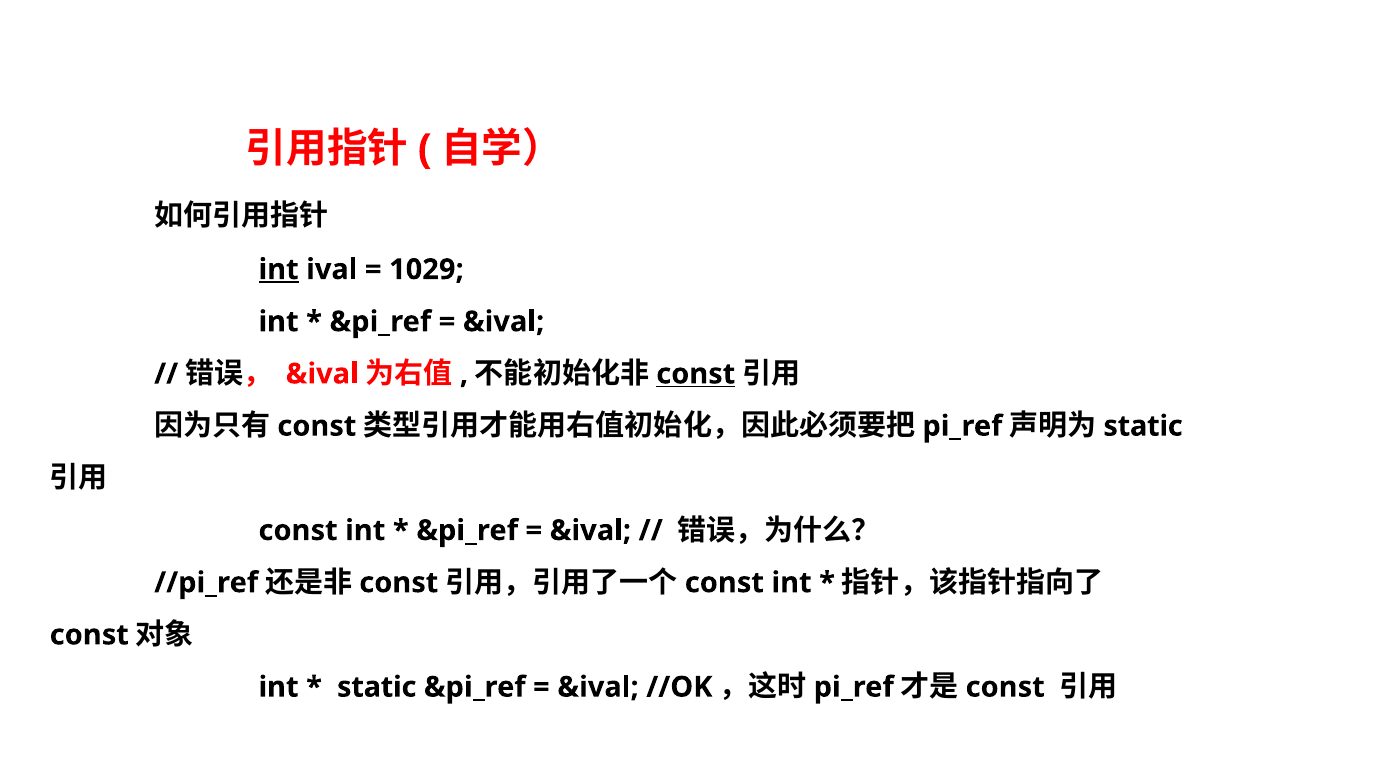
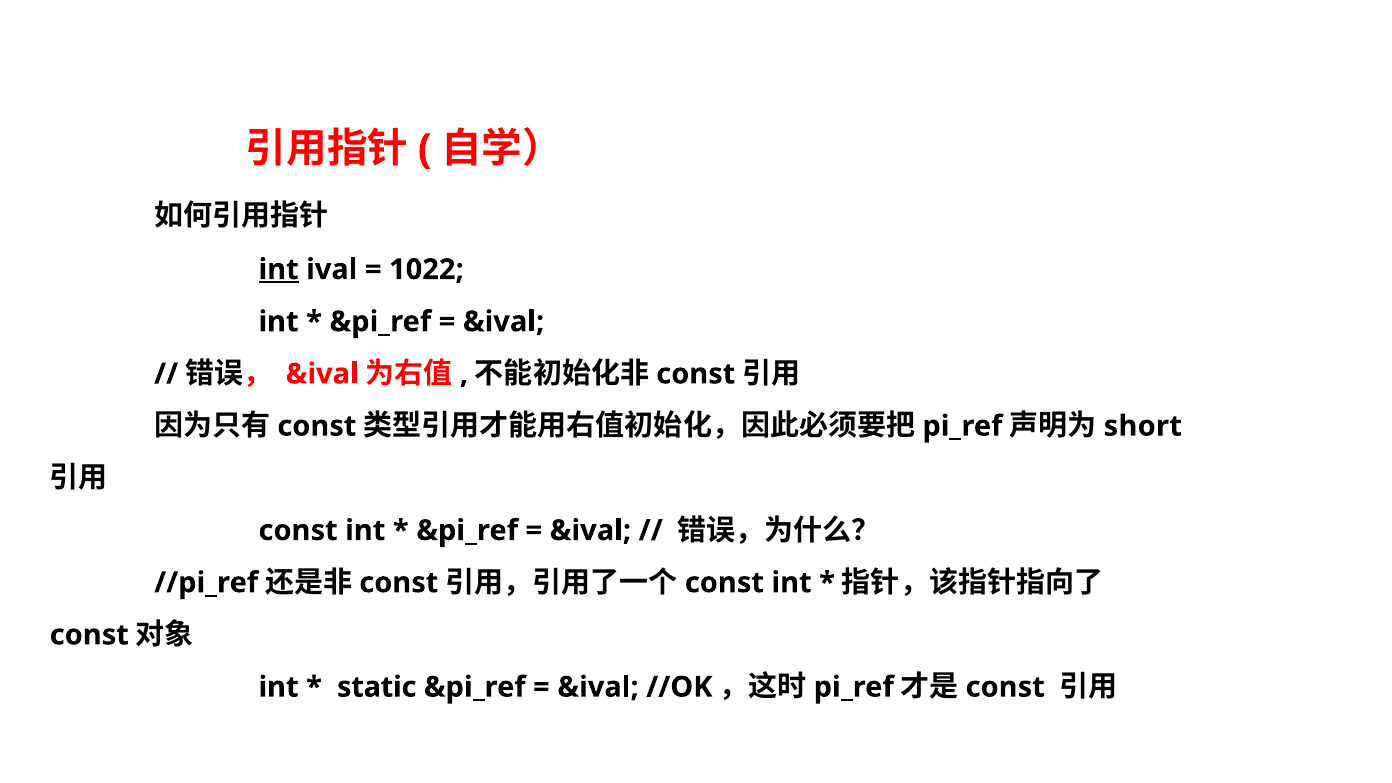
1029: 1029 -> 1022 (426, 270)
const underline: present -> none (696, 374)
static: static -> short (1143, 426)
